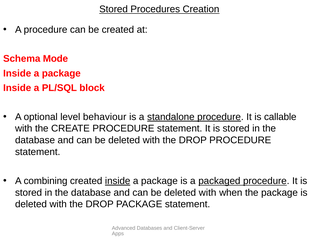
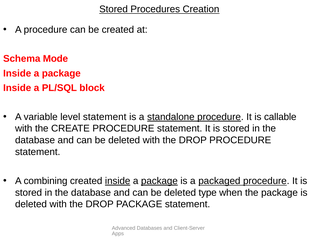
optional: optional -> variable (41, 117)
level behaviour: behaviour -> statement (105, 117)
package underline: none -> present (159, 181)
with: with -> type (208, 192)
